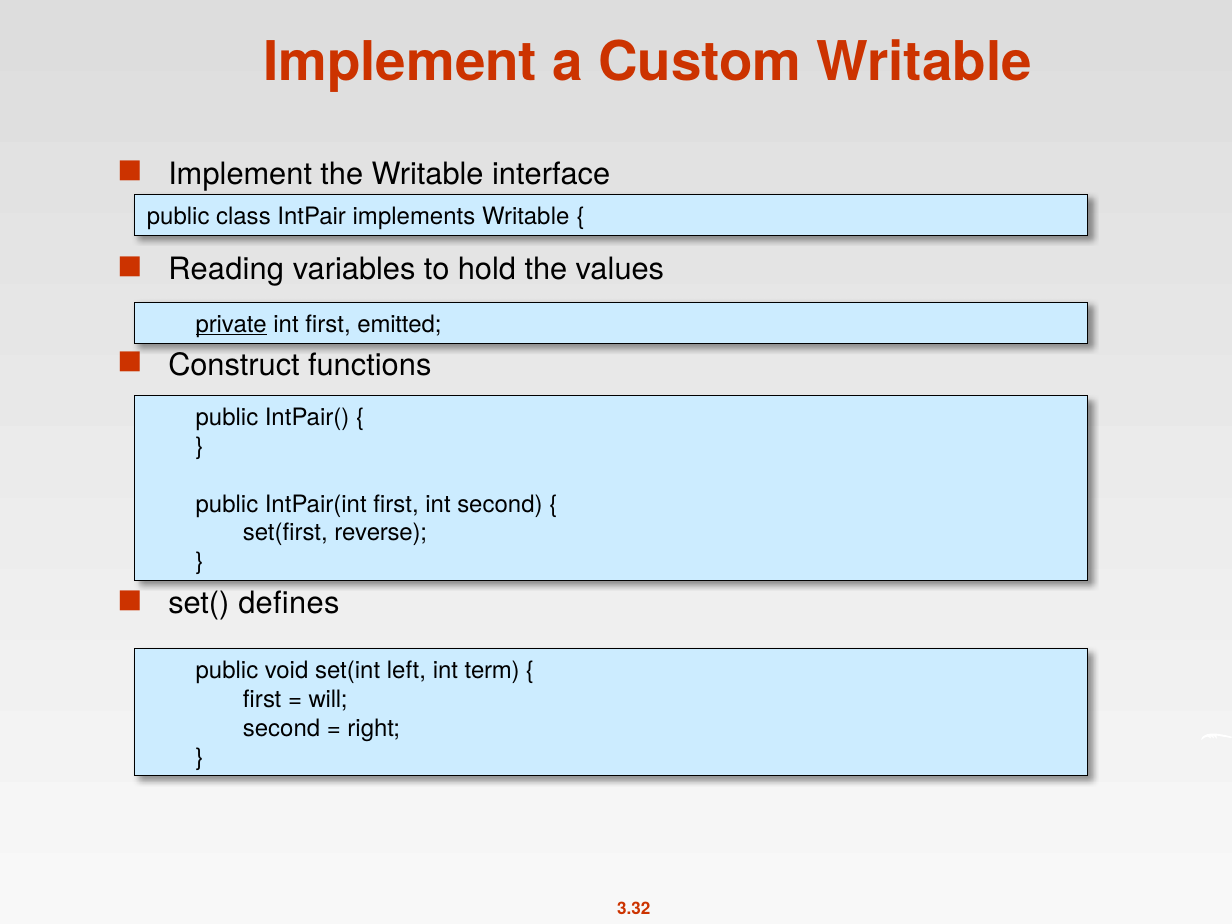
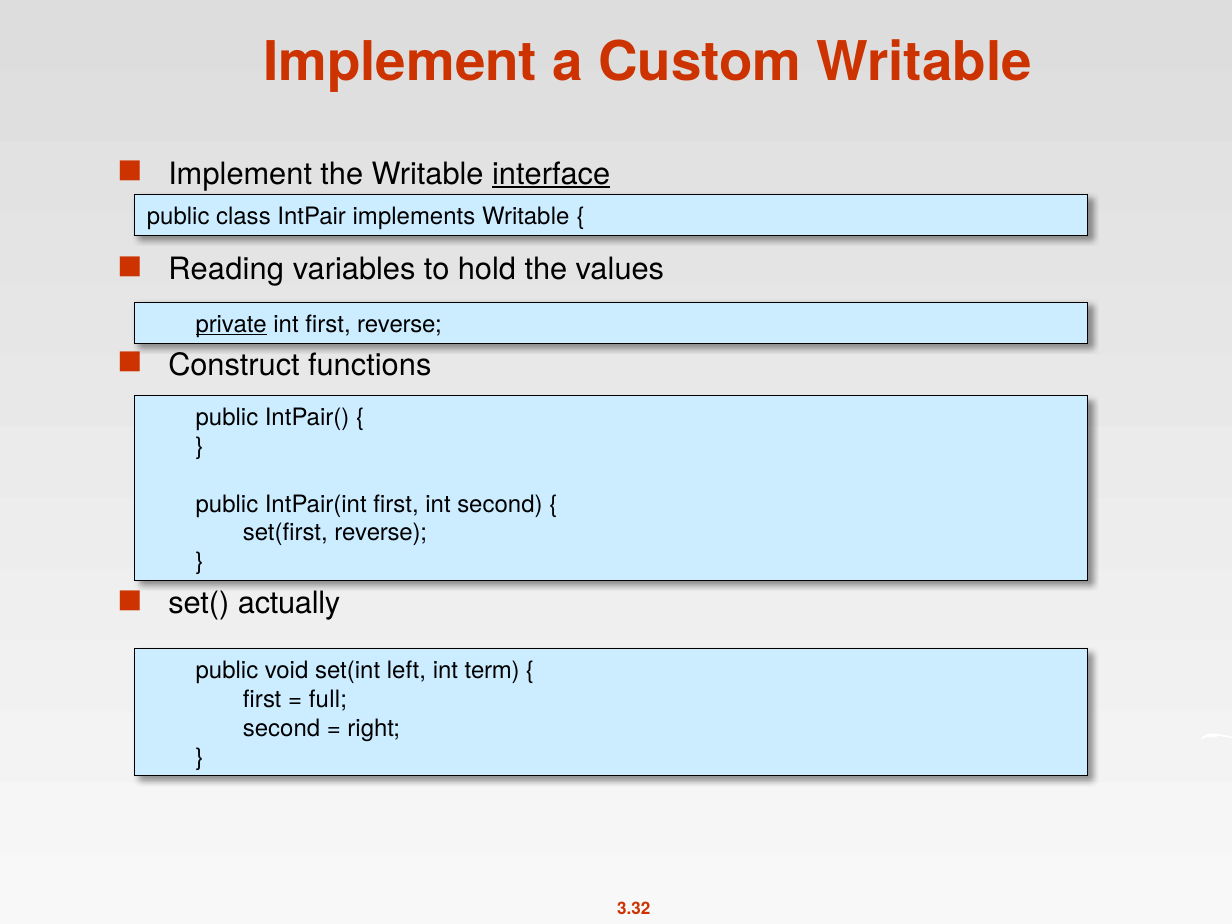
interface underline: none -> present (551, 174)
first emitted: emitted -> reverse (399, 324)
defines: defines -> actually (289, 604)
will: will -> full (328, 700)
